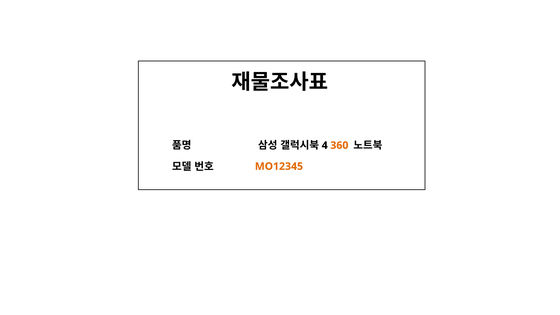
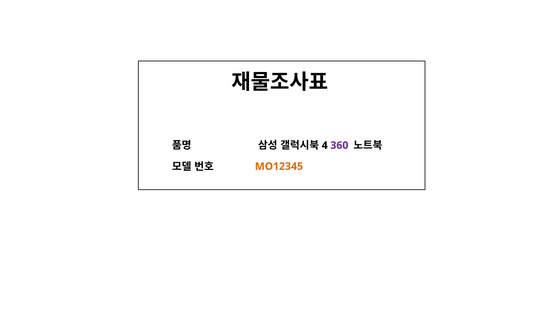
360 colour: orange -> purple (339, 145)
